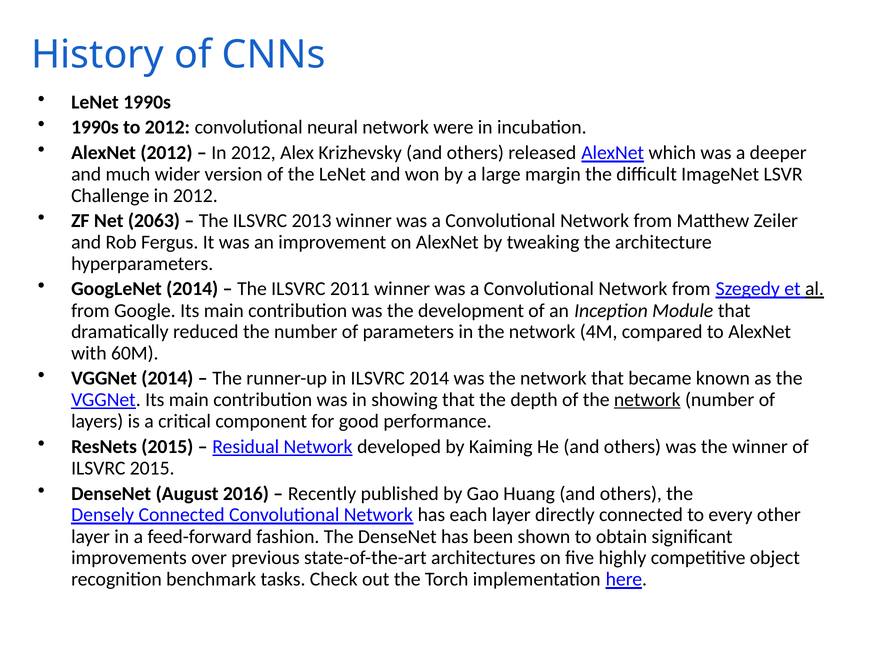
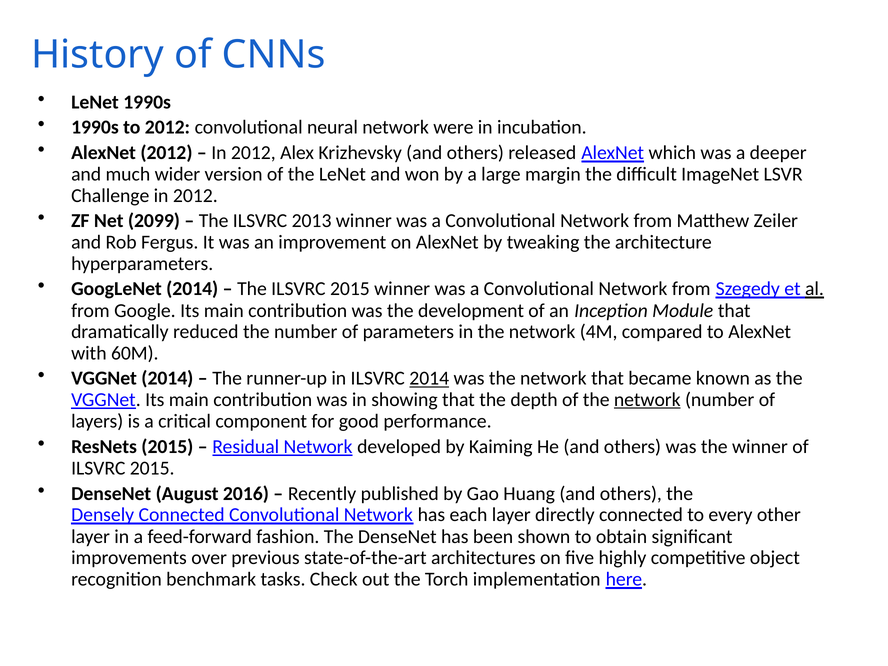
2063: 2063 -> 2099 (154, 221)
The ILSVRC 2011: 2011 -> 2015 (350, 289)
2014 underline: none -> present (429, 378)
